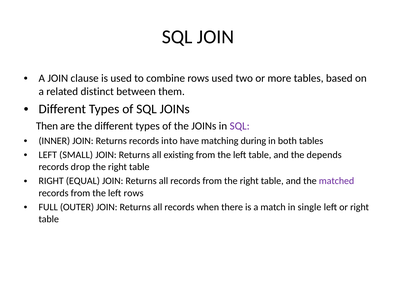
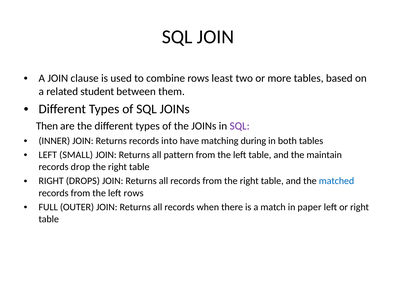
rows used: used -> least (222, 78)
distinct: distinct -> student (97, 92)
existing: existing -> pattern (179, 155)
depends: depends -> maintain (324, 155)
EQUAL: EQUAL -> DROPS (83, 181)
matched colour: purple -> blue (337, 181)
single: single -> paper (310, 207)
